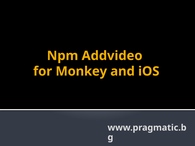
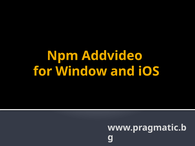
Monkey: Monkey -> Window (81, 71)
